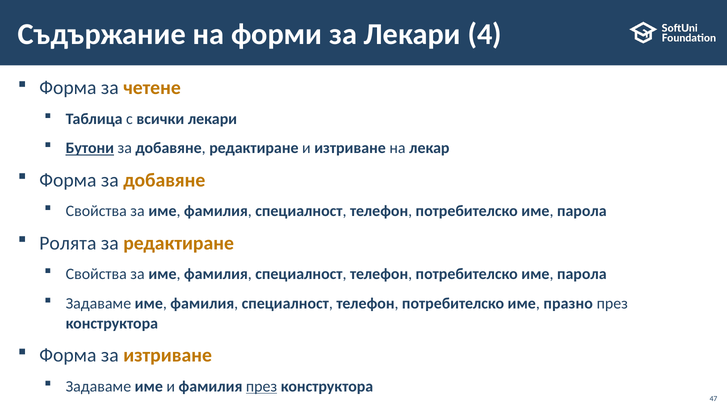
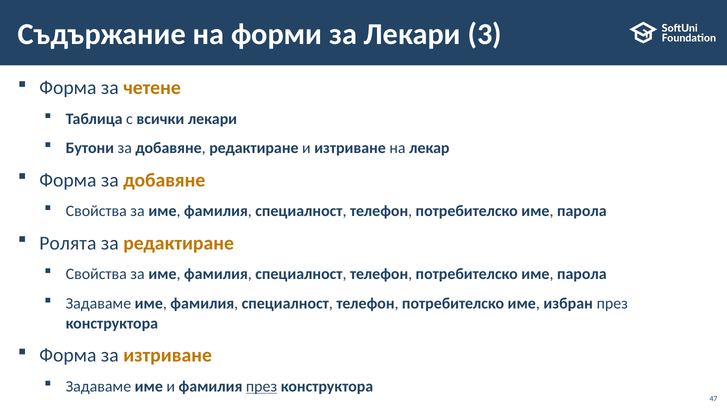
4: 4 -> 3 (485, 34)
Бутони underline: present -> none (90, 148)
празно: празно -> избран (568, 303)
